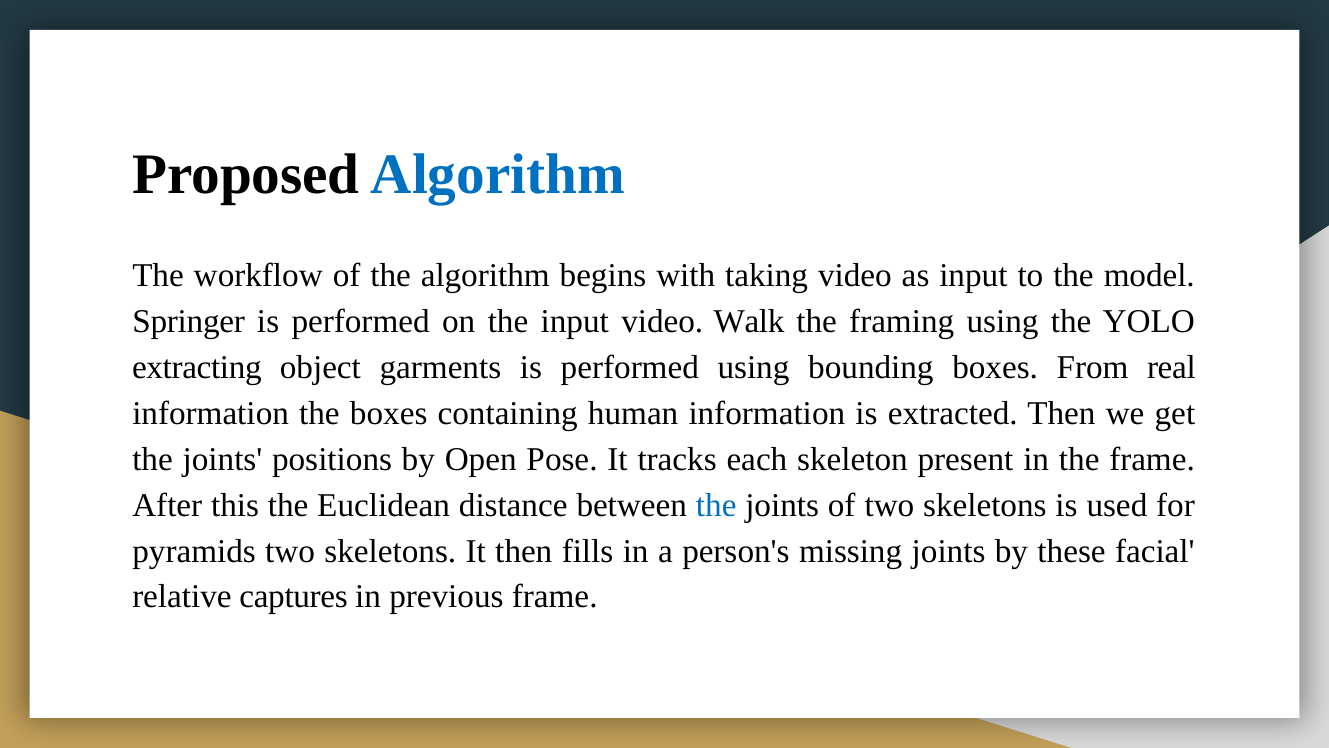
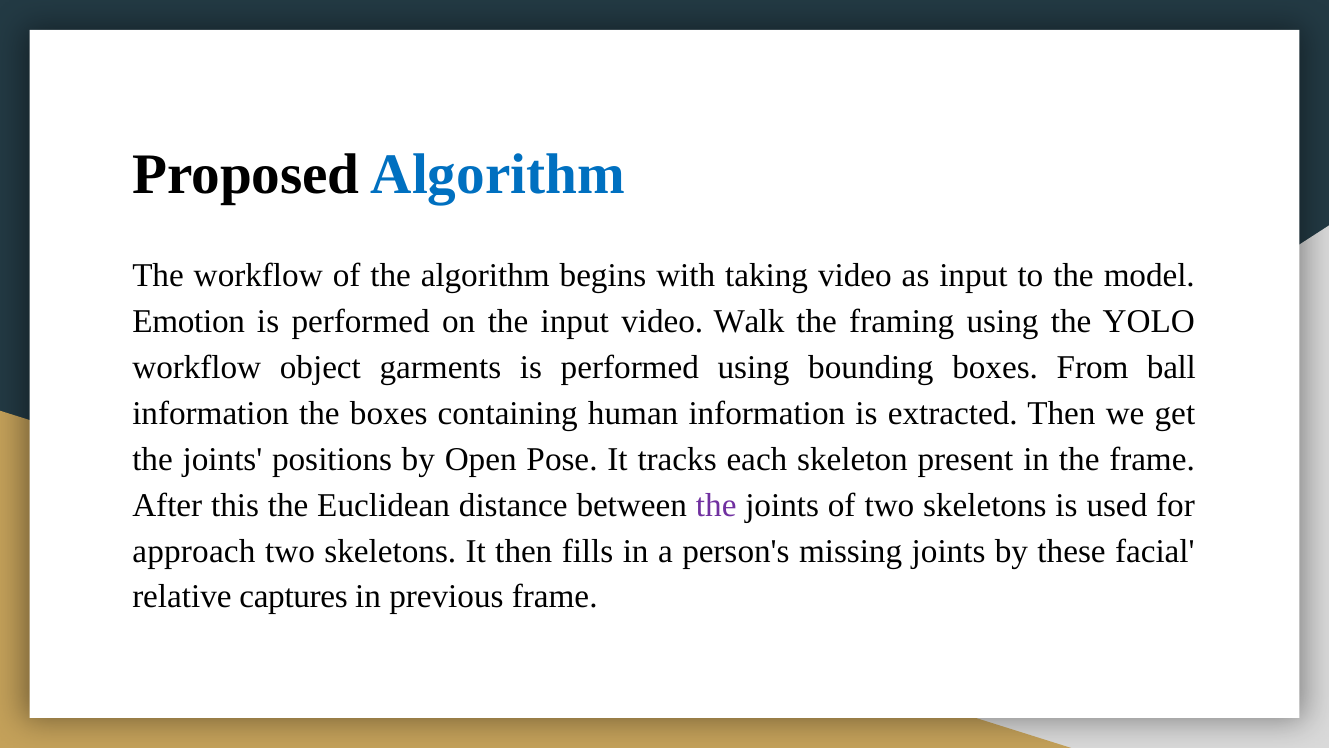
Springer: Springer -> Emotion (189, 322)
extracting: extracting -> workflow (197, 367)
real: real -> ball (1171, 367)
the colour: blue -> purple (716, 505)
pyramids: pyramids -> approach (194, 551)
